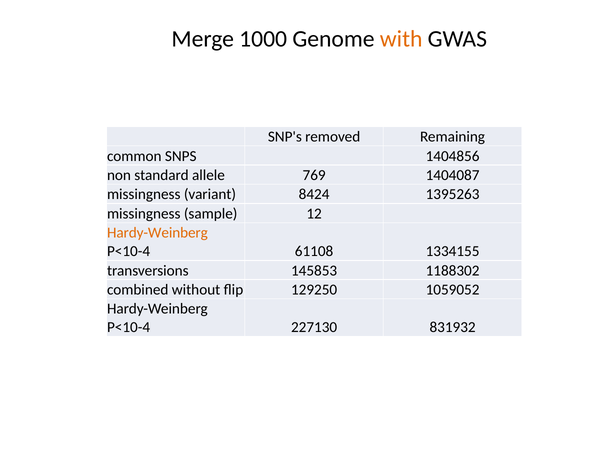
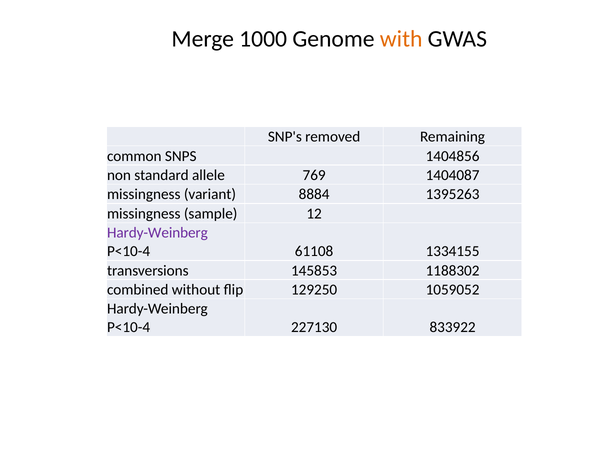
8424: 8424 -> 8884 (314, 194)
Hardy-Weinberg colour: orange -> purple (157, 233)
831932: 831932 -> 833922 (453, 327)
